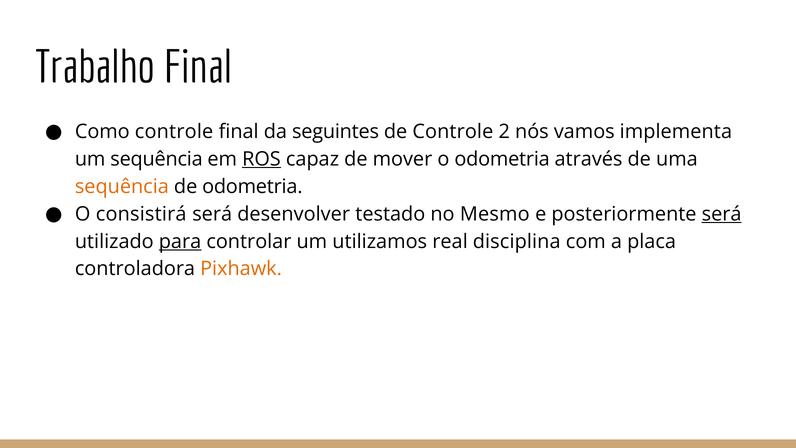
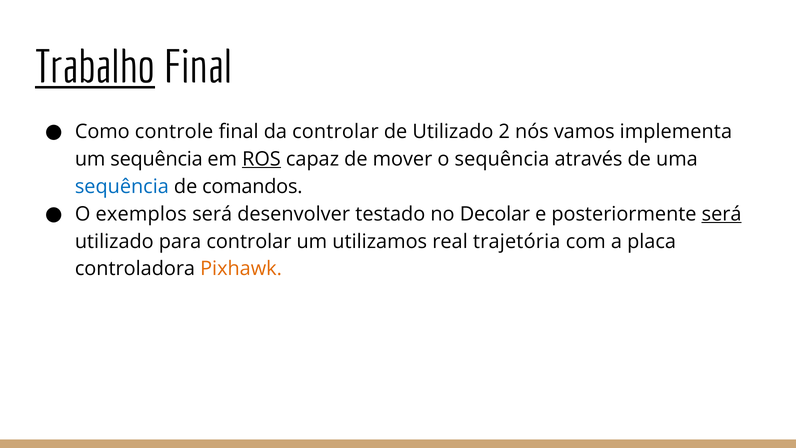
Trabalho underline: none -> present (95, 67)
da seguintes: seguintes -> controlar (335, 132)
de Controle: Controle -> Utilizado (453, 132)
o odometria: odometria -> sequência (502, 159)
sequência colour: orange -> blue (122, 186)
de odometria: odometria -> comandos (252, 186)
consistirá: consistirá -> exemplos (141, 214)
Mesmo: Mesmo -> Decolar (495, 214)
para underline: present -> none (180, 241)
disciplina: disciplina -> trajetória (517, 241)
